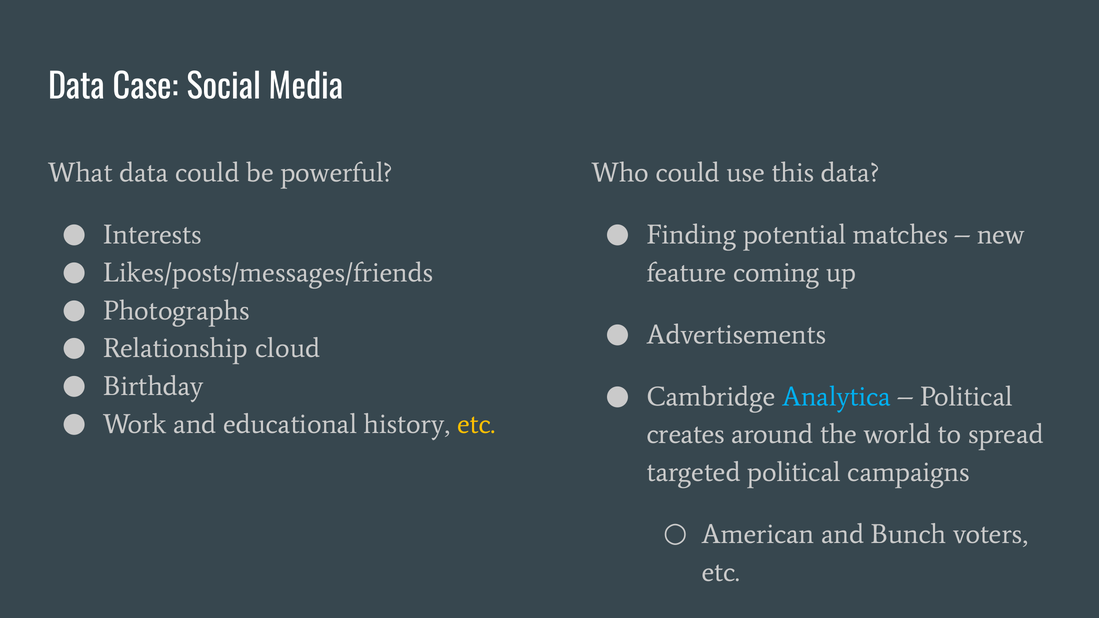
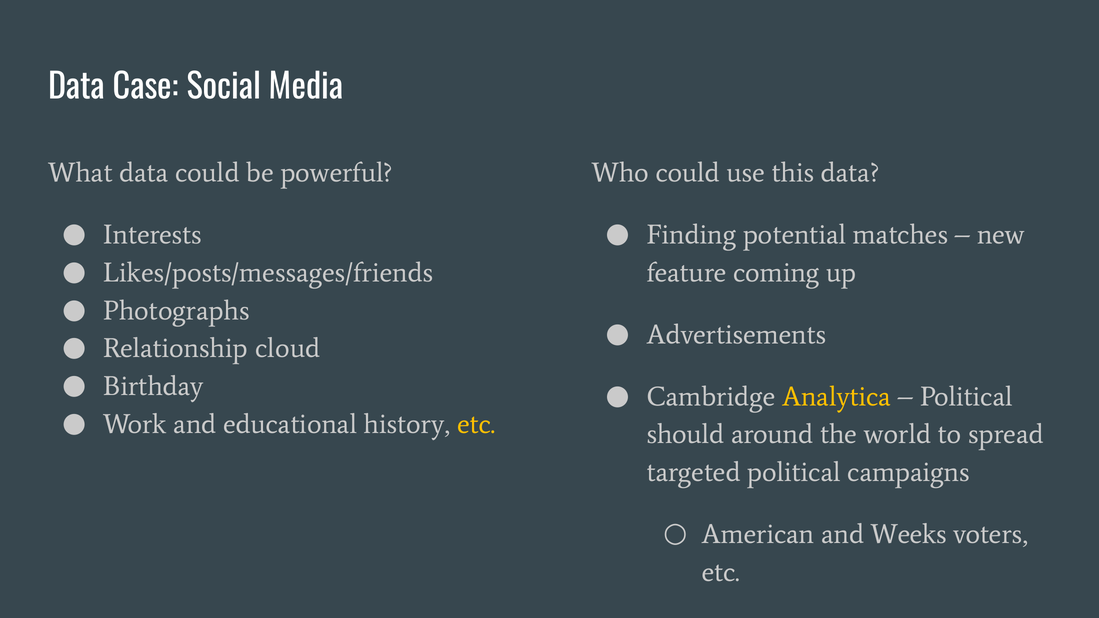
Analytica colour: light blue -> yellow (837, 397)
creates: creates -> should (686, 434)
Bunch: Bunch -> Weeks (909, 534)
